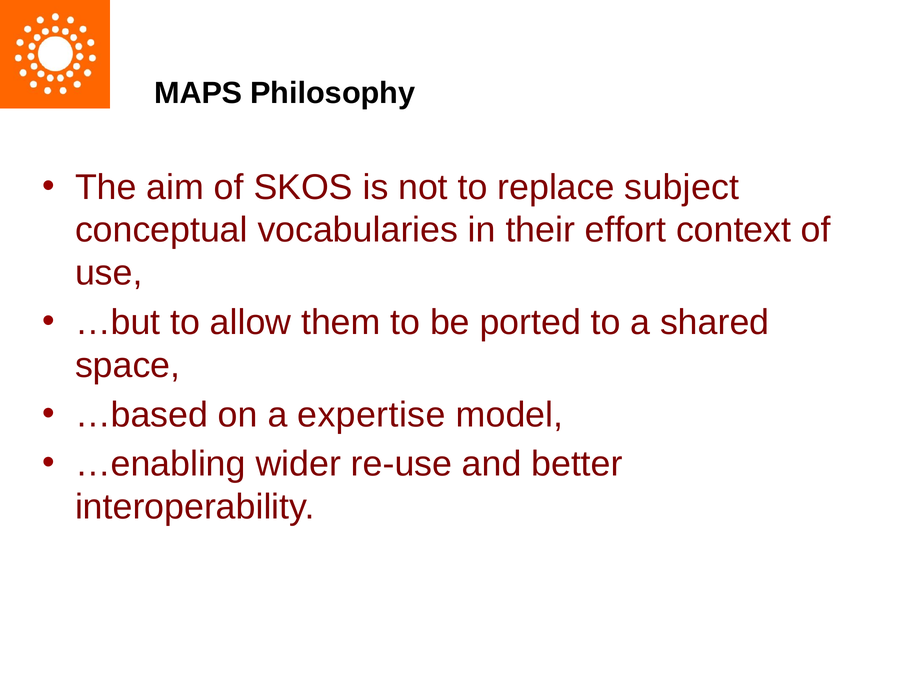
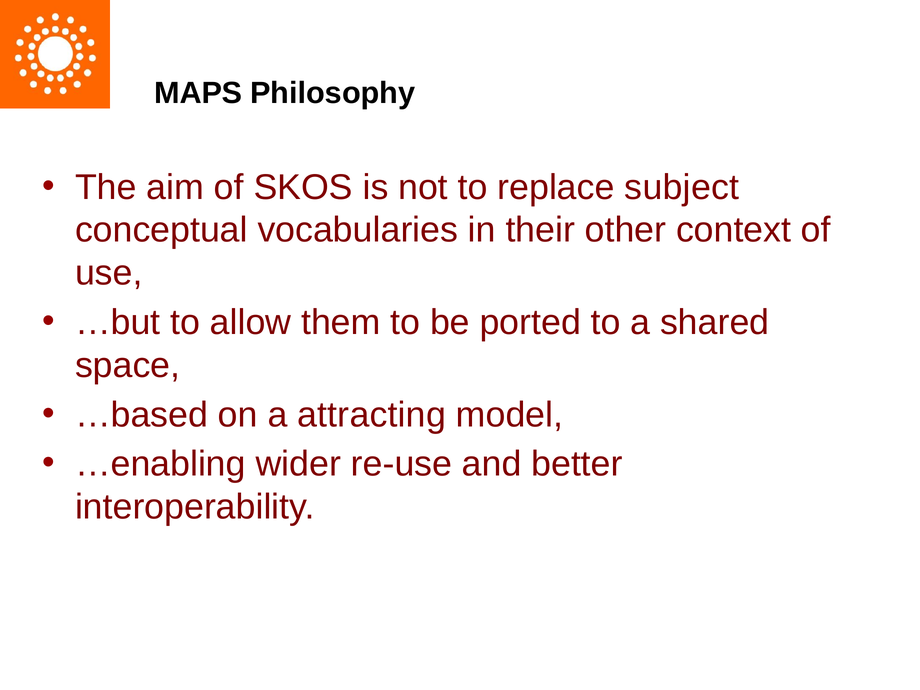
effort: effort -> other (626, 230)
expertise: expertise -> attracting (372, 415)
